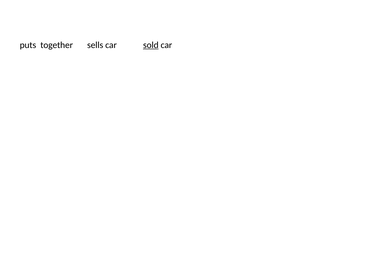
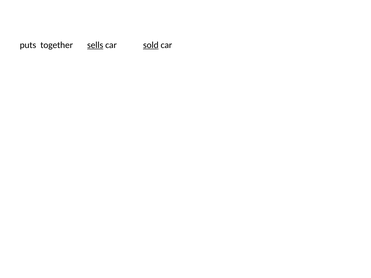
sells underline: none -> present (95, 45)
